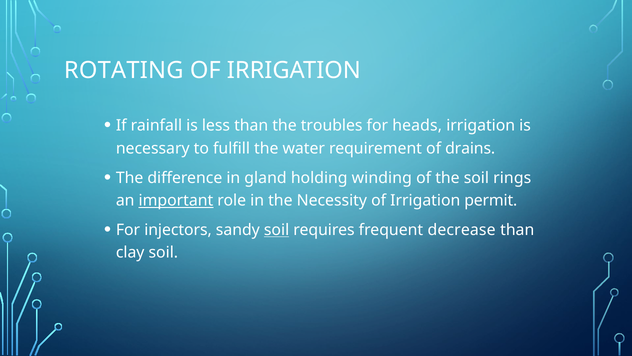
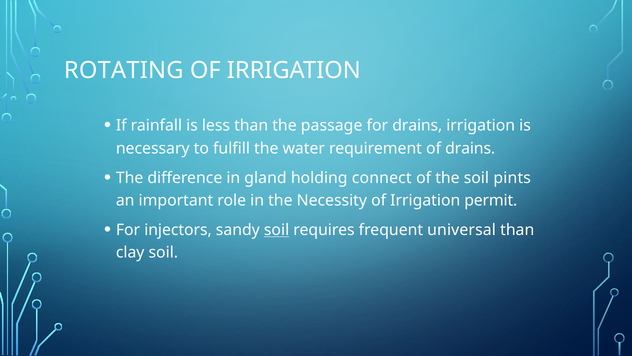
troubles: troubles -> passage (332, 125)
for heads: heads -> drains (417, 125)
winding: winding -> connect (382, 178)
rings: rings -> pints (512, 178)
important underline: present -> none (176, 200)
decrease: decrease -> universal (462, 230)
